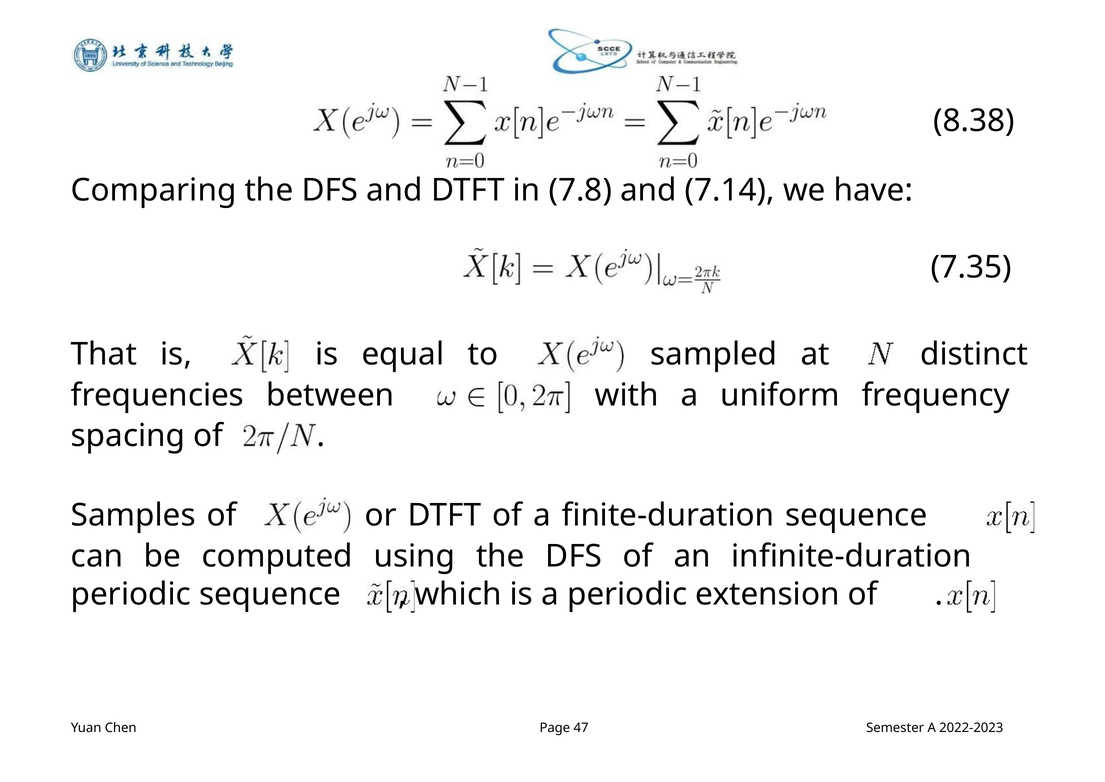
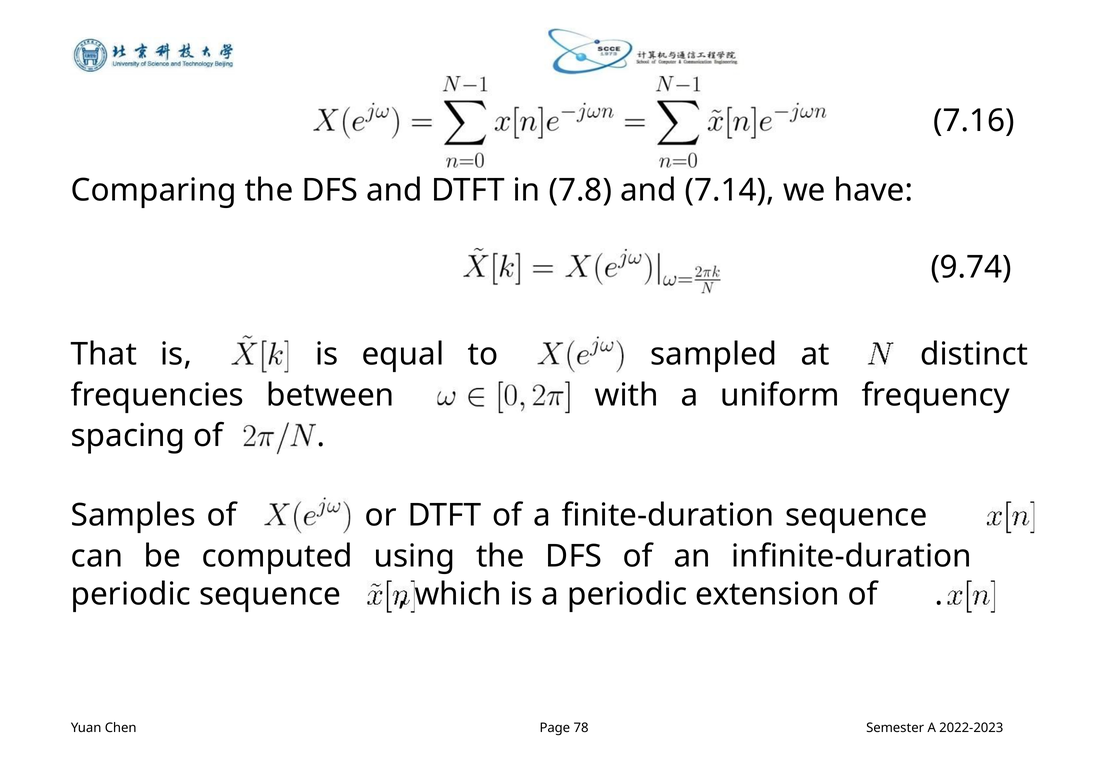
8.38: 8.38 -> 7.16 (974, 121)
7.35: 7.35 -> 9.74 (971, 267)
47: 47 -> 78 (581, 728)
